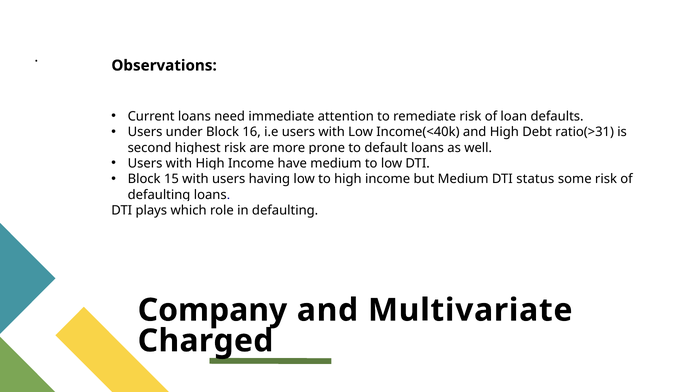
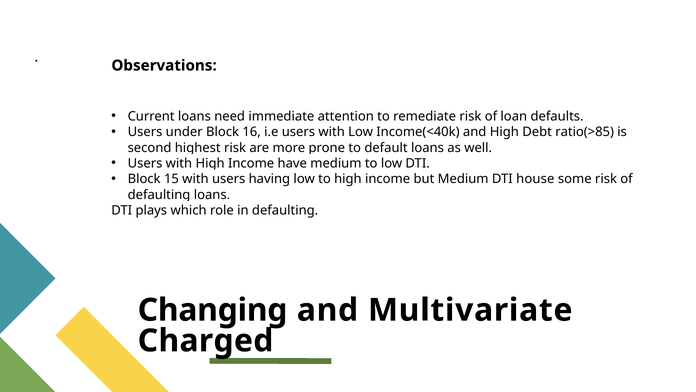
ratio(>31: ratio(>31 -> ratio(>85 (585, 132)
status: status -> house (535, 179)
Company: Company -> Changing (213, 310)
